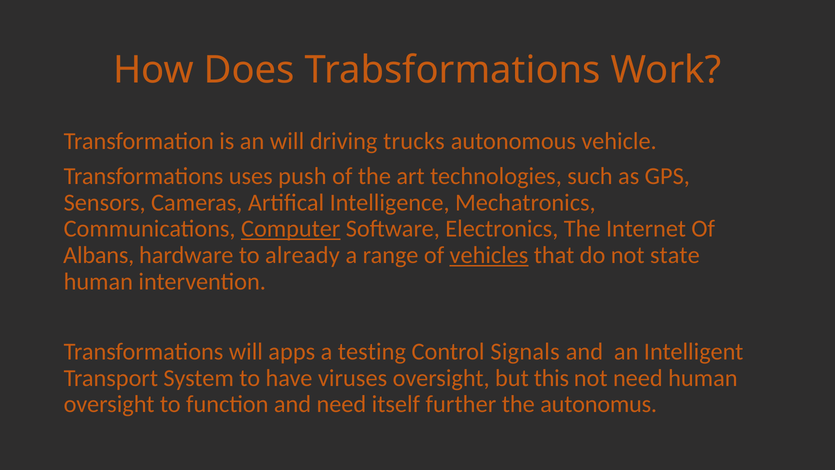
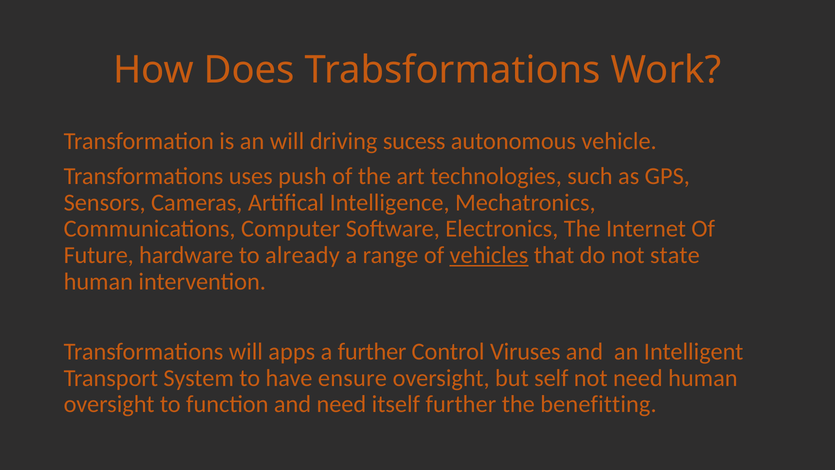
trucks: trucks -> sucess (414, 141)
Computer underline: present -> none (291, 229)
Albans: Albans -> Future (99, 255)
a testing: testing -> further (372, 351)
Signals: Signals -> Viruses (525, 351)
viruses: viruses -> ensure (352, 378)
this: this -> self (551, 378)
autonomus: autonomus -> benefitting (599, 404)
